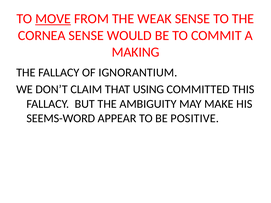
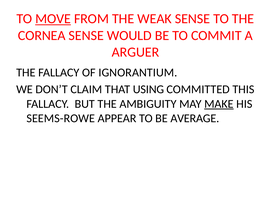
MAKING: MAKING -> ARGUER (136, 52)
MAKE underline: none -> present (219, 104)
SEEMS-WORD: SEEMS-WORD -> SEEMS-ROWE (61, 118)
POSITIVE: POSITIVE -> AVERAGE (195, 118)
